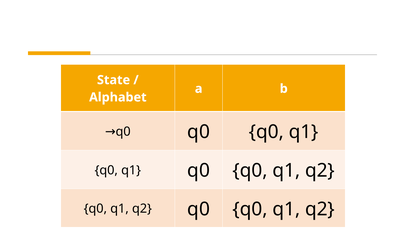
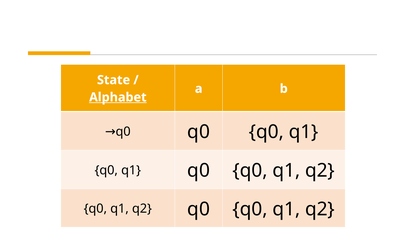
Alphabet underline: none -> present (118, 97)
